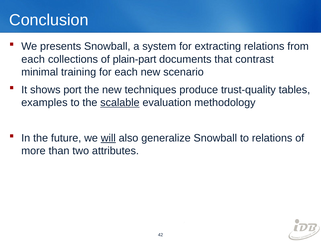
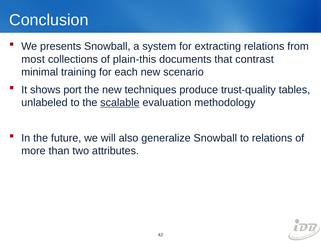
each: each -> most (33, 59)
plain-part: plain-part -> plain-this (134, 59)
examples: examples -> unlabeled (44, 103)
will underline: present -> none (108, 138)
